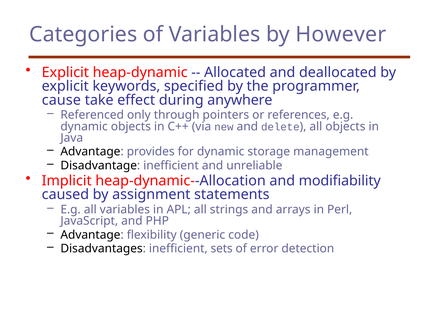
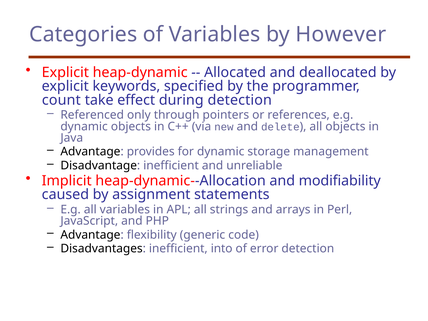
cause: cause -> count (61, 100)
during anywhere: anywhere -> detection (240, 100)
sets: sets -> into (222, 249)
